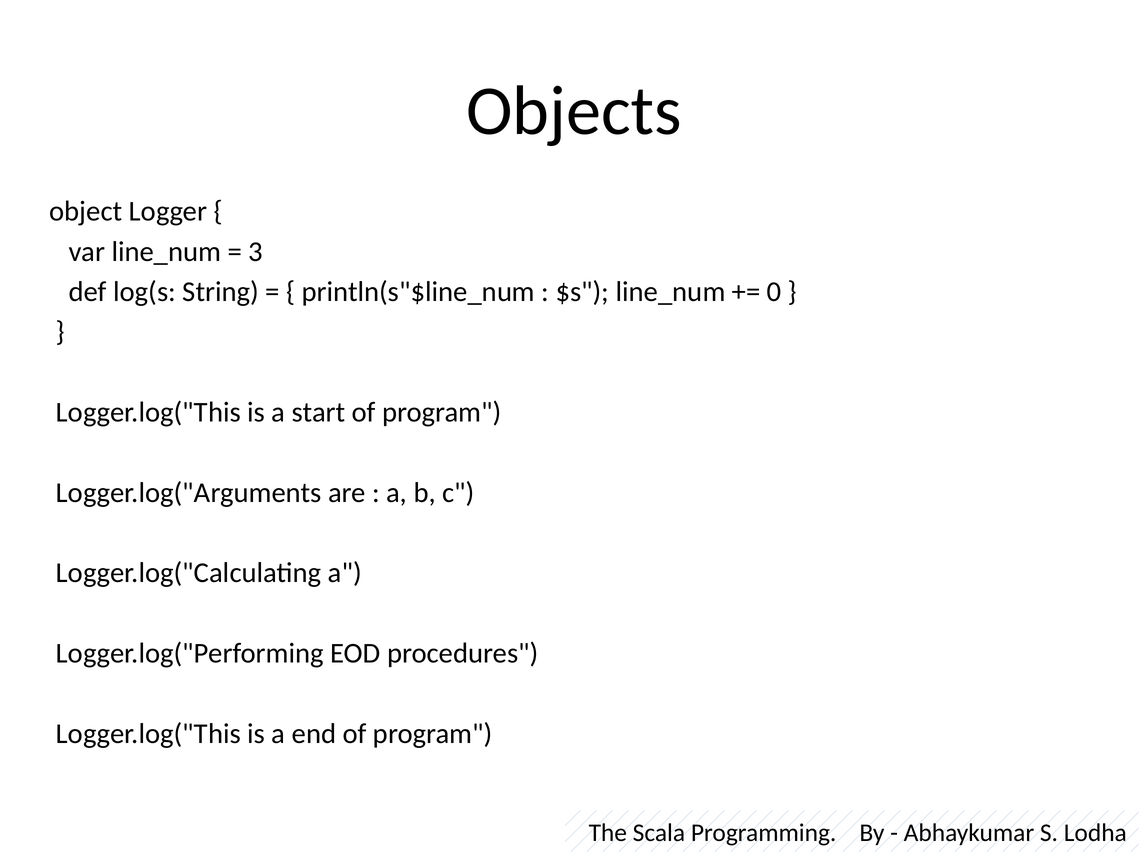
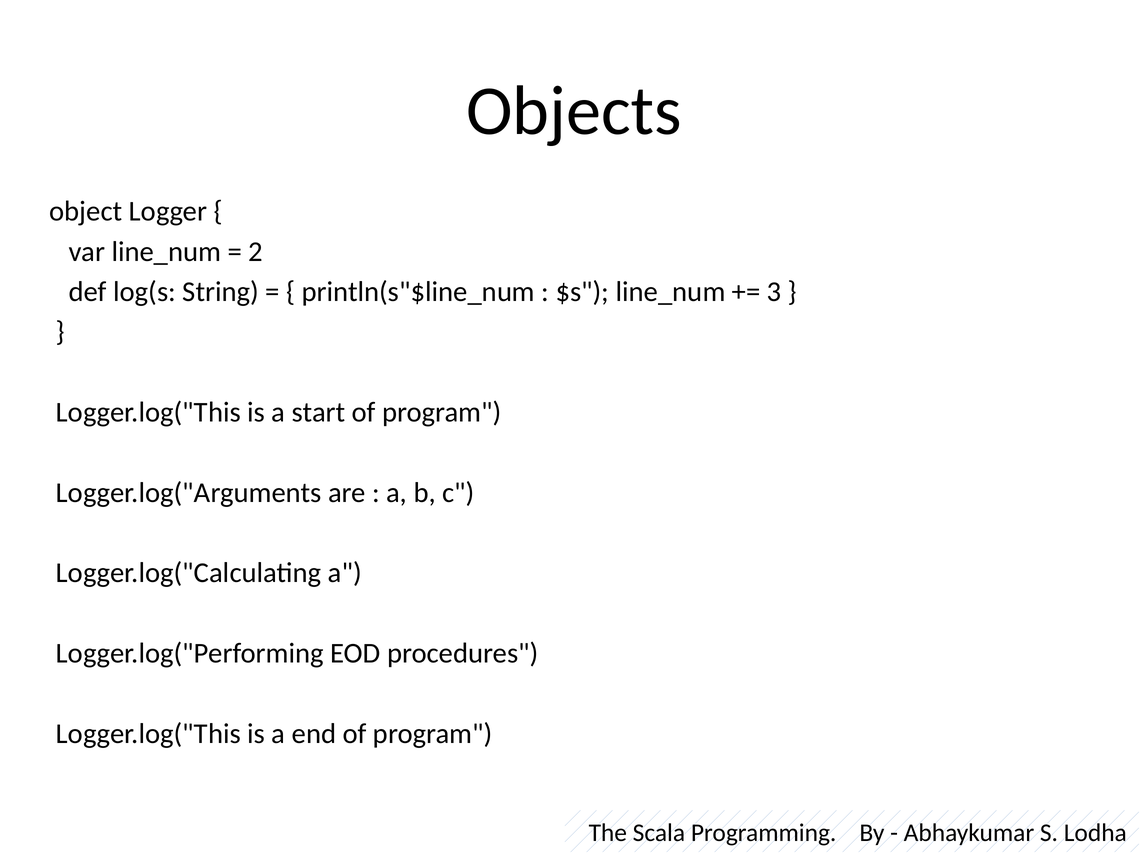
3: 3 -> 2 (256, 252)
0: 0 -> 3 (774, 292)
